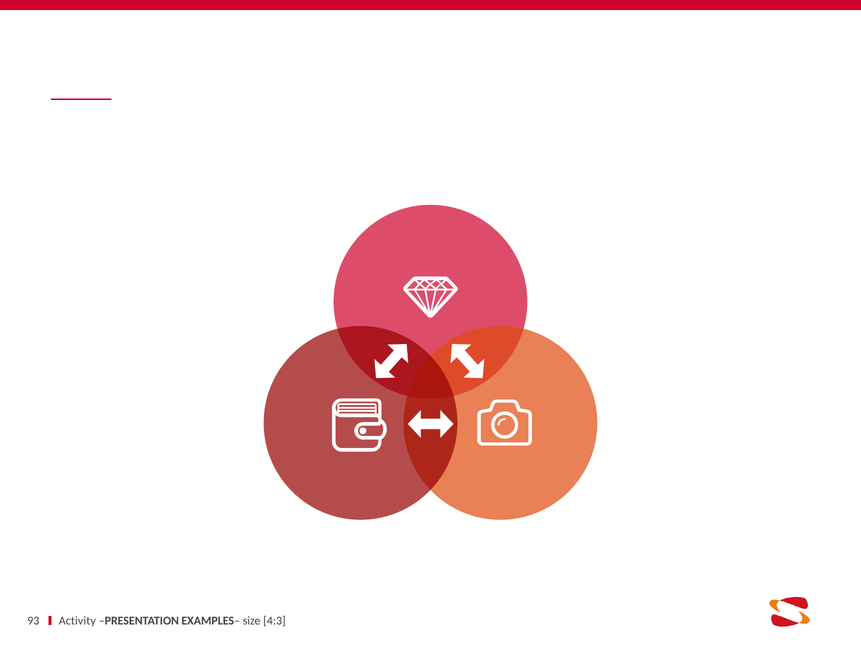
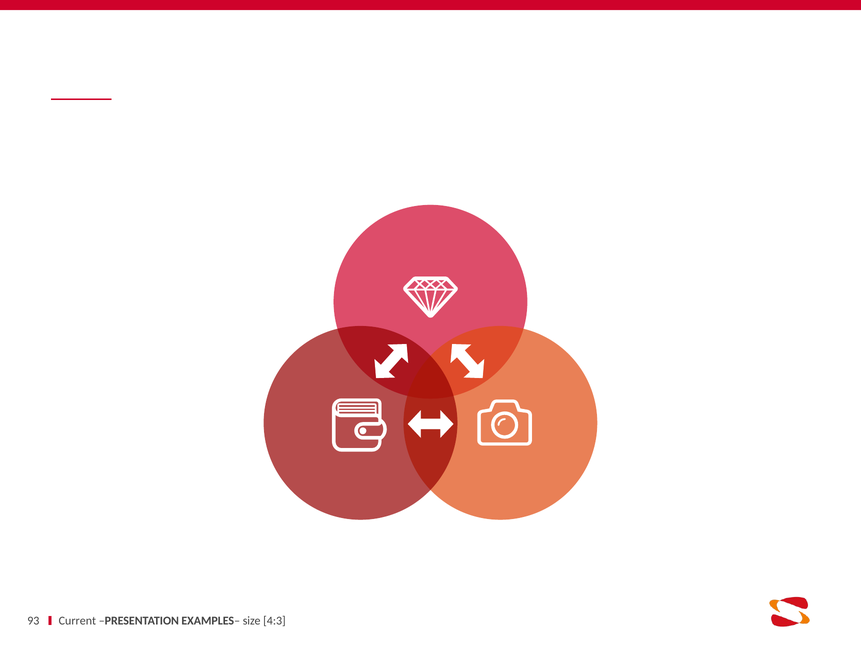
Activity: Activity -> Current (77, 621)
